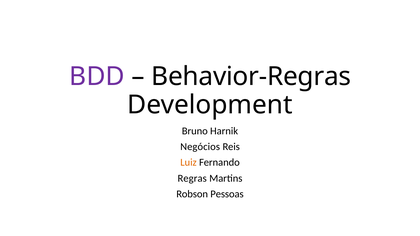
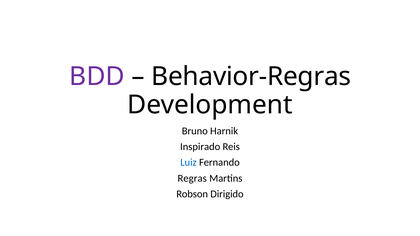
Negócios: Negócios -> Inspirado (200, 147)
Luiz colour: orange -> blue (188, 163)
Pessoas: Pessoas -> Dirigido (227, 194)
